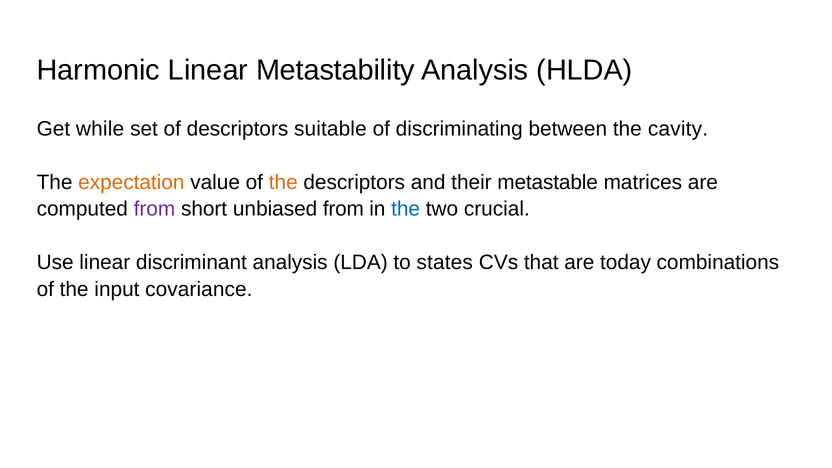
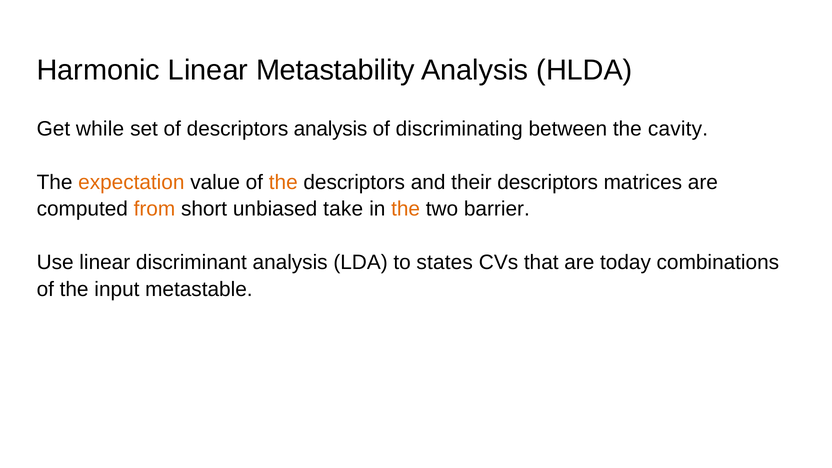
descriptors suitable: suitable -> analysis (331, 129)
their metastable: metastable -> descriptors (548, 182)
from colour: purple -> orange (154, 209)
unbiased from: from -> take (343, 209)
the colour: blue -> orange (406, 209)
crucial: crucial -> barrier (497, 209)
covariance: covariance -> metastable (199, 289)
